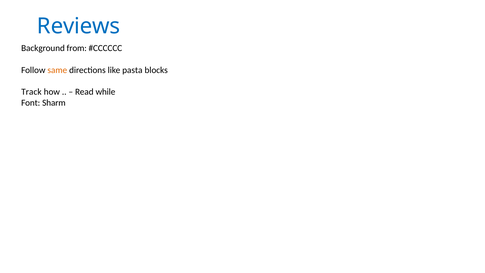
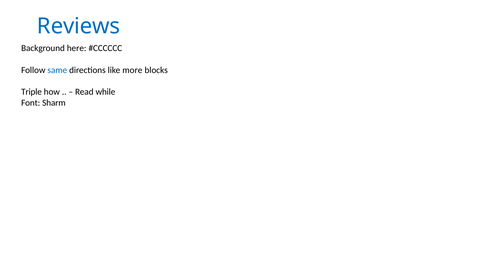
from: from -> here (77, 48)
same colour: orange -> blue (57, 70)
pasta: pasta -> more (132, 70)
Track: Track -> Triple (32, 92)
